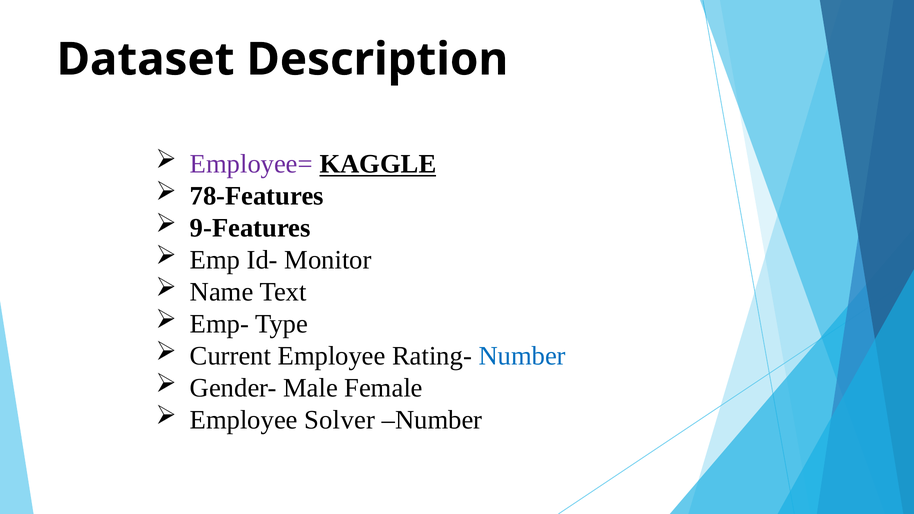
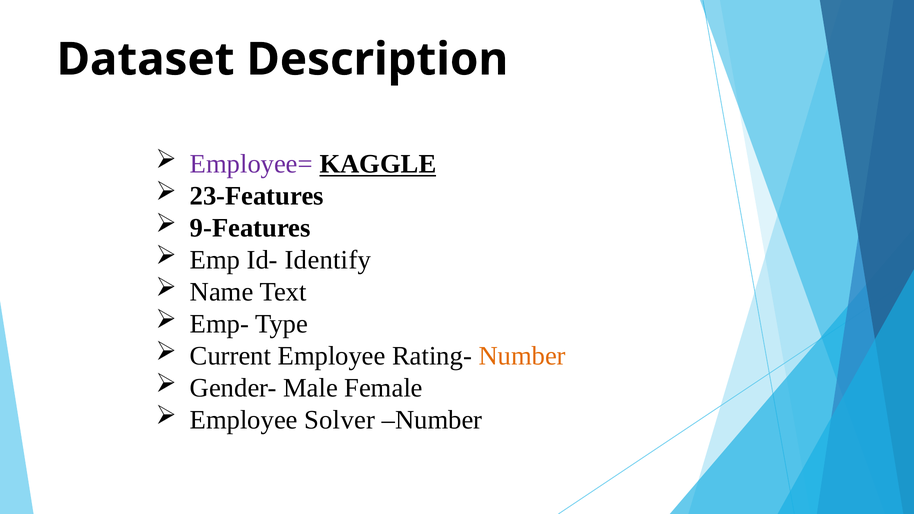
78-Features: 78-Features -> 23-Features (257, 196)
Monitor: Monitor -> Identify (328, 260)
Number colour: blue -> orange (522, 356)
